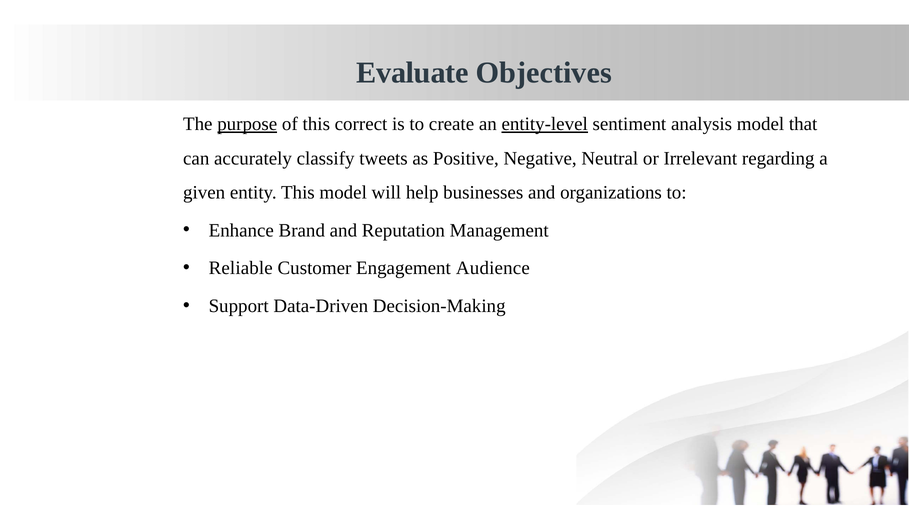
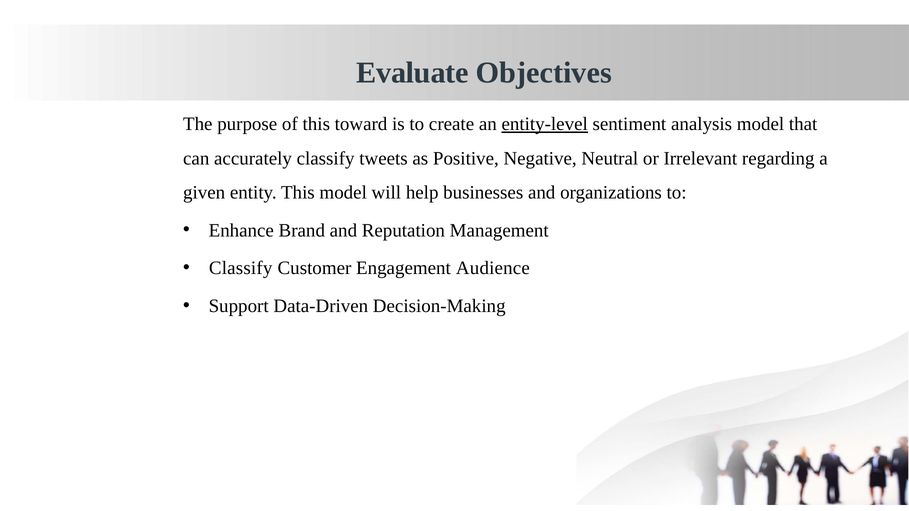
purpose underline: present -> none (247, 124)
correct: correct -> toward (361, 124)
Reliable: Reliable -> Classify (241, 268)
